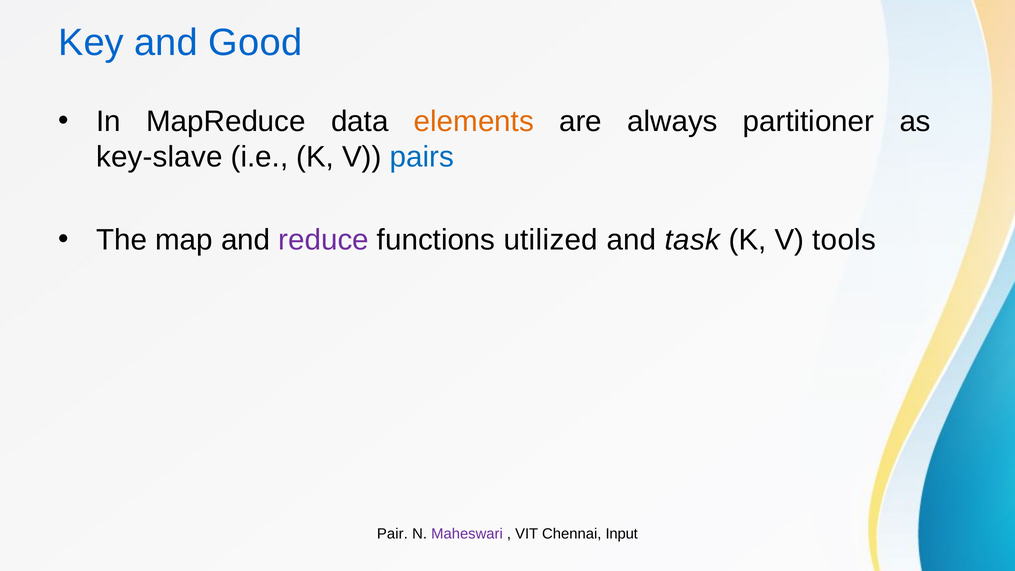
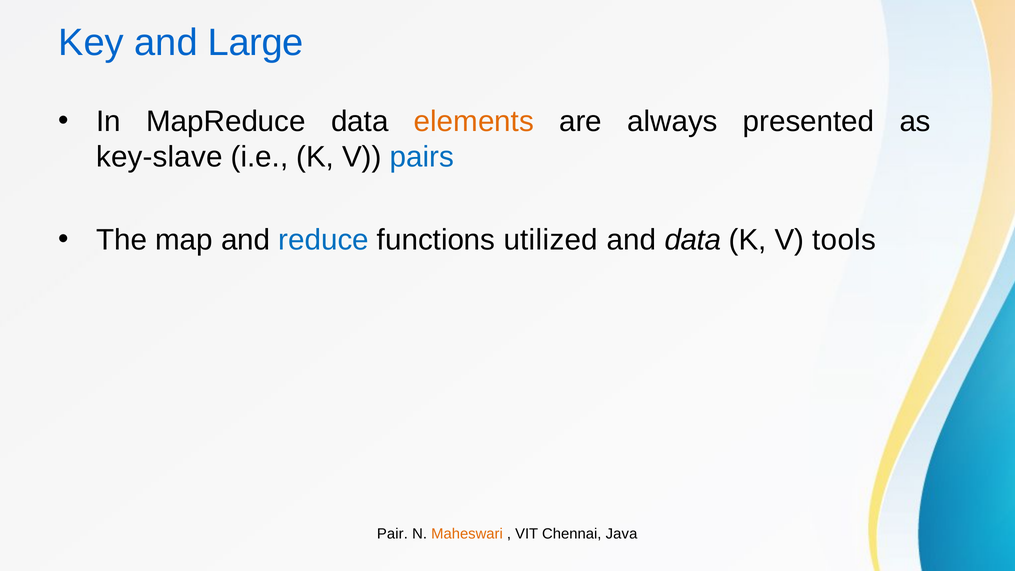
Good: Good -> Large (256, 43)
partitioner: partitioner -> presented (809, 121)
reduce colour: purple -> blue (324, 240)
and task: task -> data (693, 240)
Maheswari colour: purple -> orange (467, 534)
Input: Input -> Java (622, 534)
